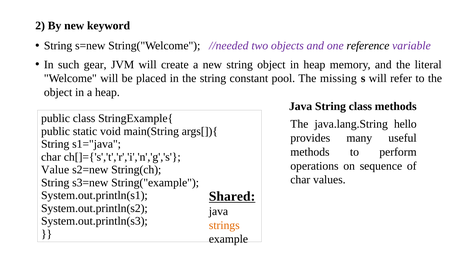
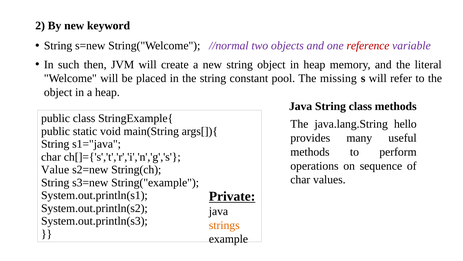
//needed: //needed -> //normal (229, 46)
reference colour: black -> red (368, 46)
gear: gear -> then (95, 64)
Shared: Shared -> Private (232, 196)
